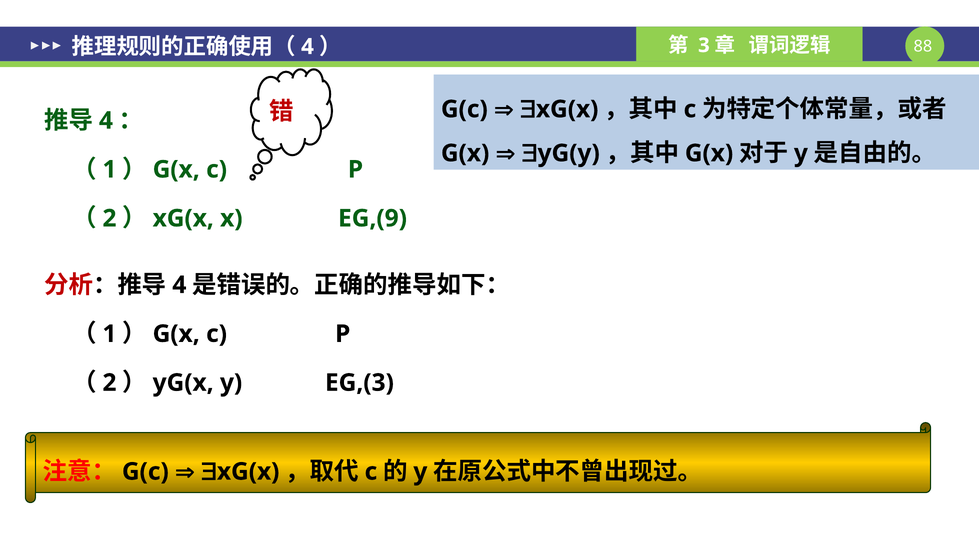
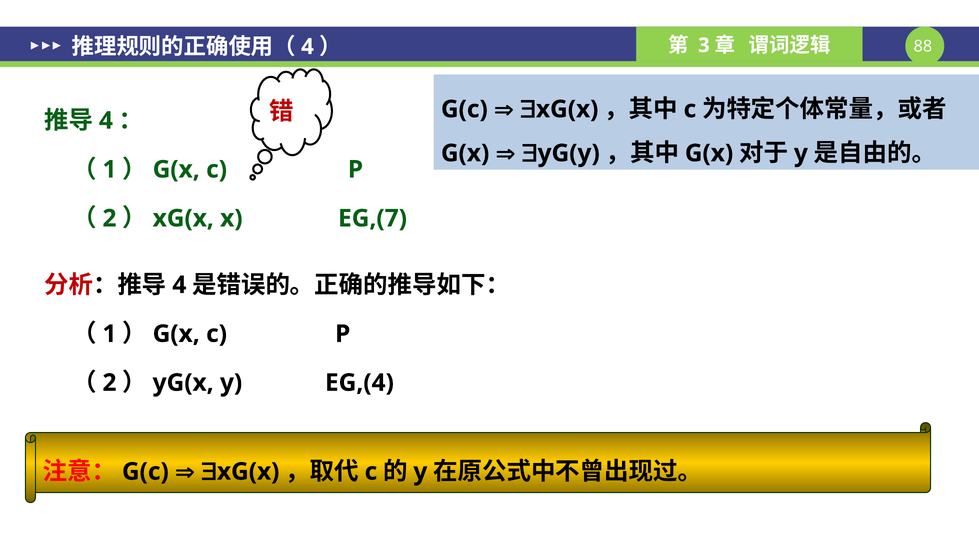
EG,(9: EG,(9 -> EG,(7 (373, 219)
EG,(3: EG,(3 -> EG,(4 (359, 383)
